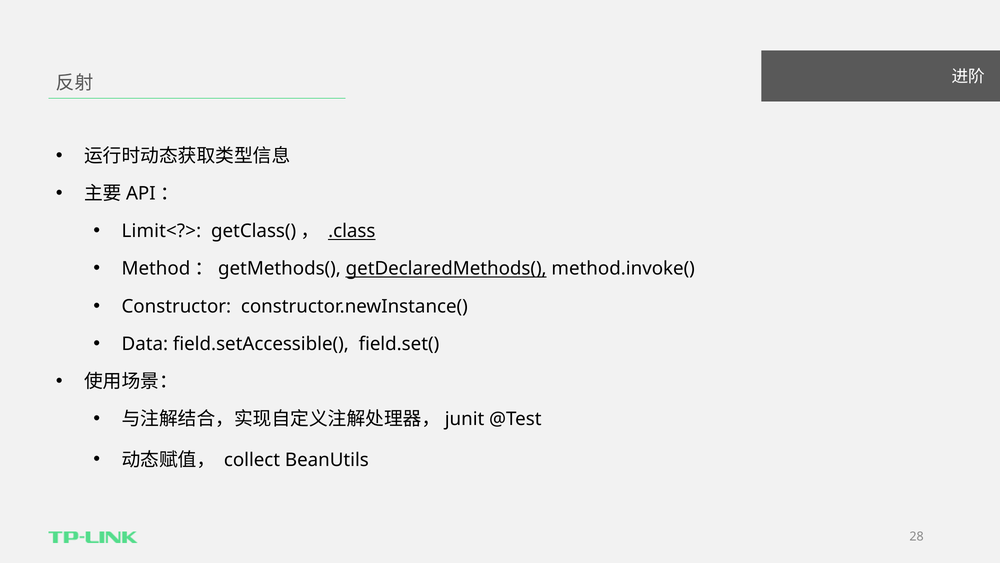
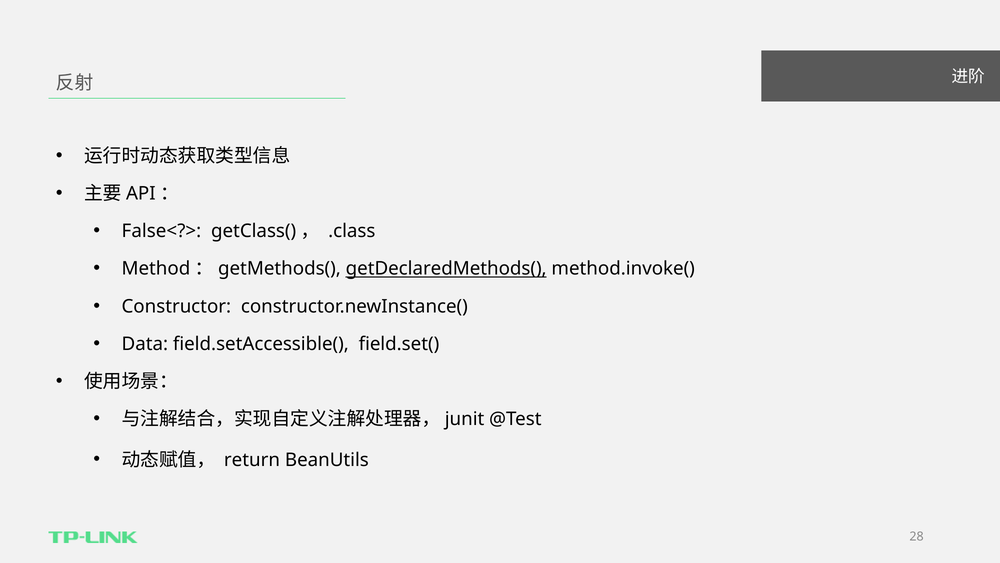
Limit<?>: Limit<?> -> False<?> (161, 231)
.class underline: present -> none (352, 231)
collect: collect -> return (252, 460)
